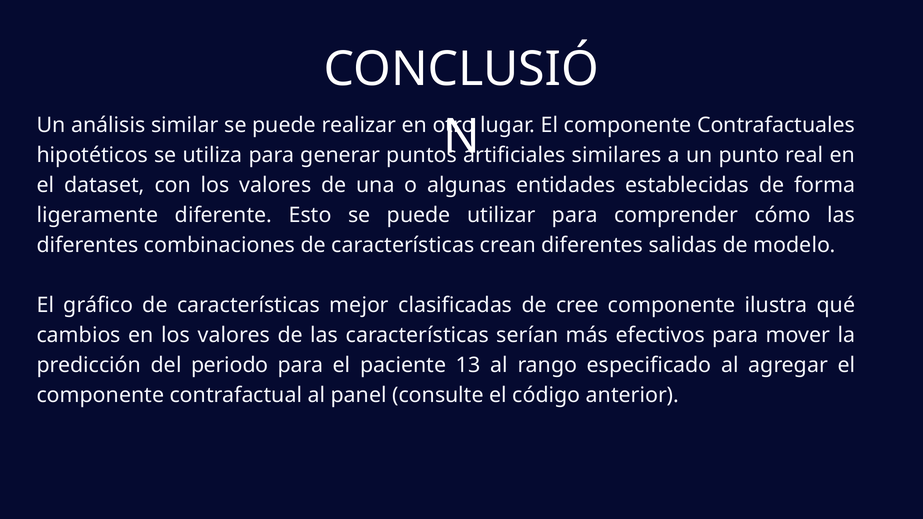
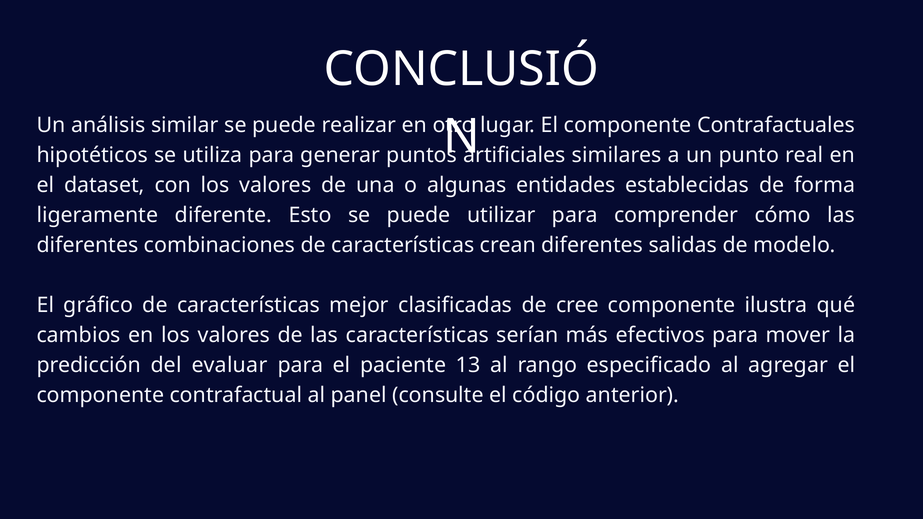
periodo: periodo -> evaluar (230, 365)
